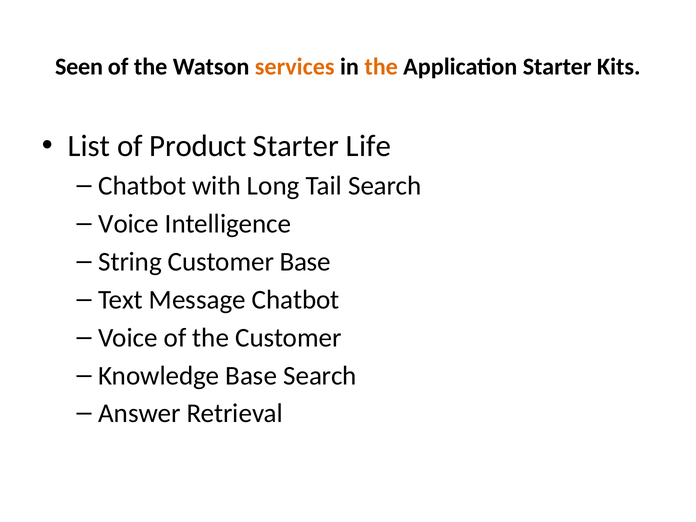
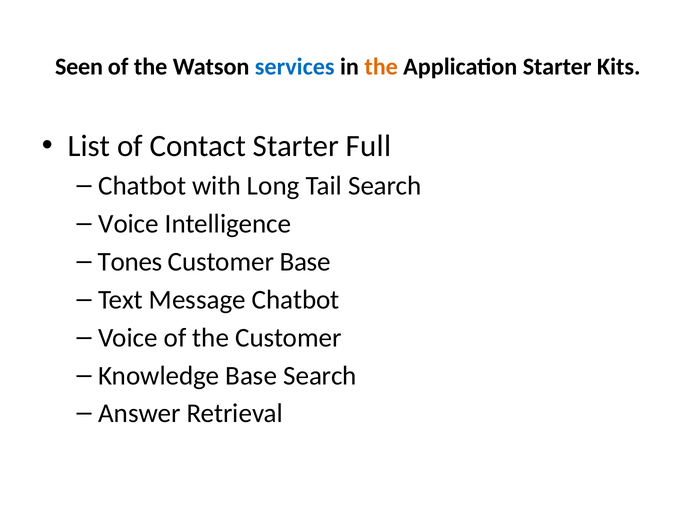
services colour: orange -> blue (295, 67)
Product: Product -> Contact (198, 146)
Life: Life -> Full (369, 146)
String: String -> Tones (130, 262)
